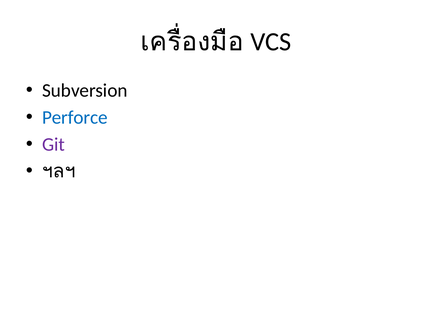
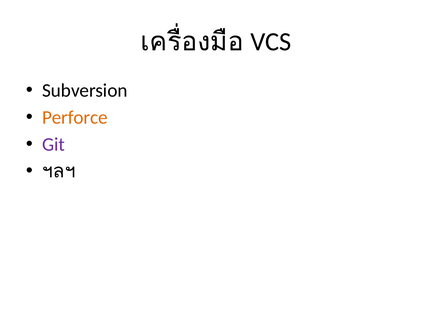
Perforce colour: blue -> orange (75, 118)
